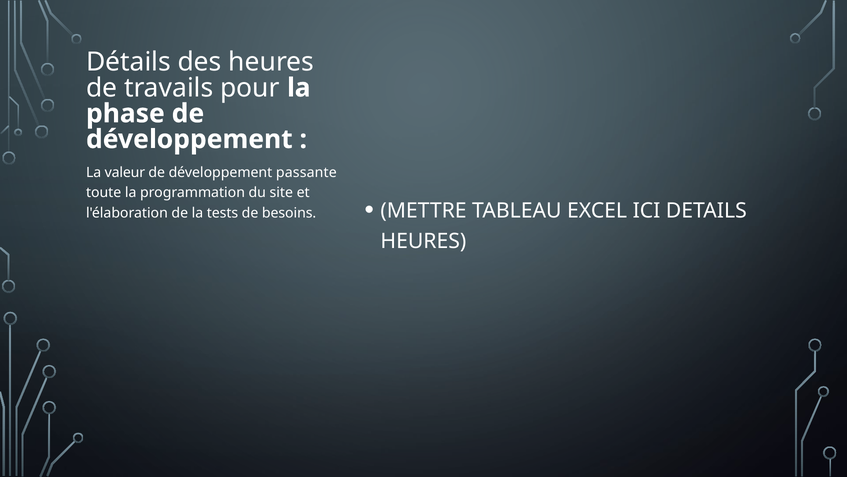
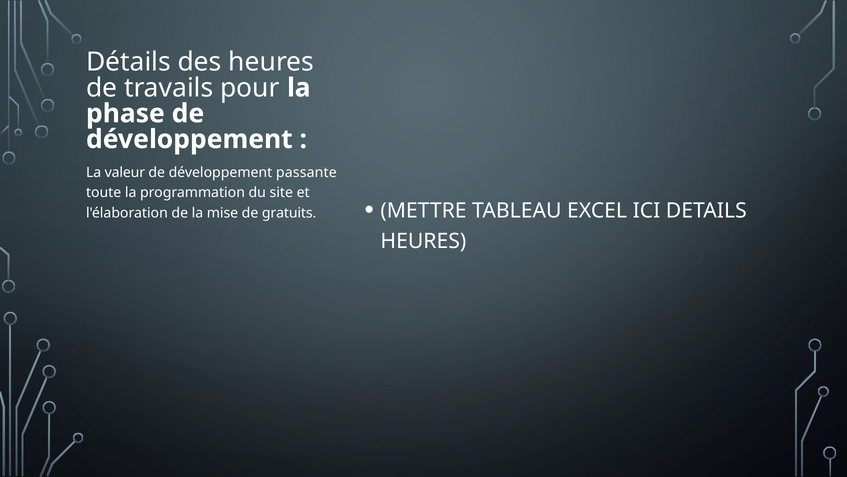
tests: tests -> mise (223, 213)
besoins: besoins -> gratuits (289, 213)
